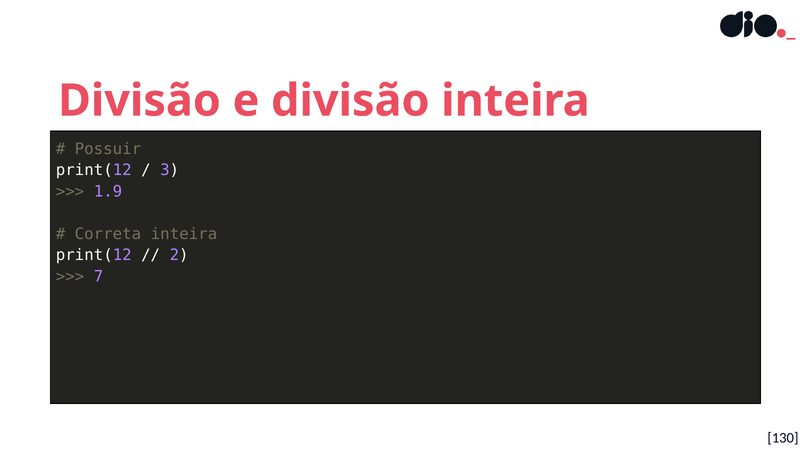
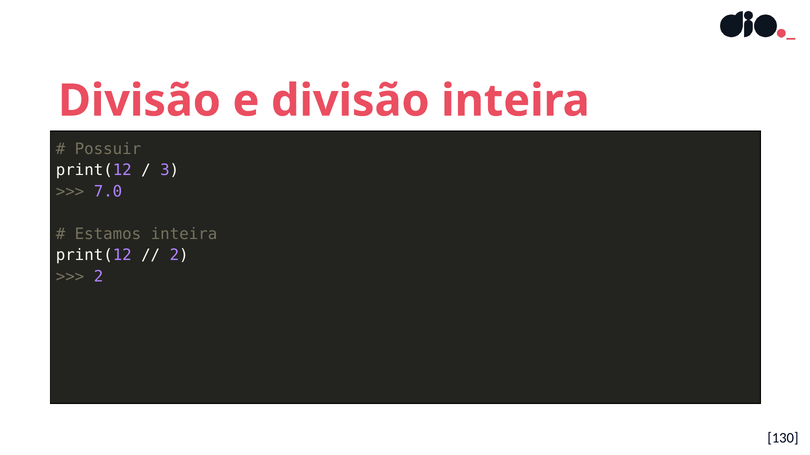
1.9: 1.9 -> 7.0 (108, 192)
Correta: Correta -> Estamos (108, 234)
7: 7 -> 2 (99, 277)
